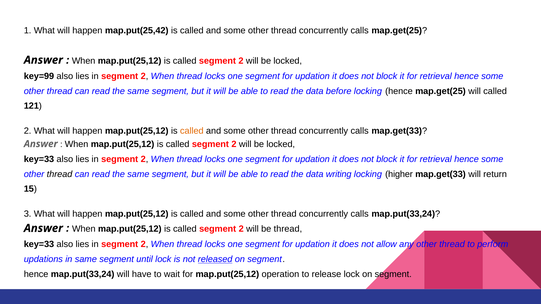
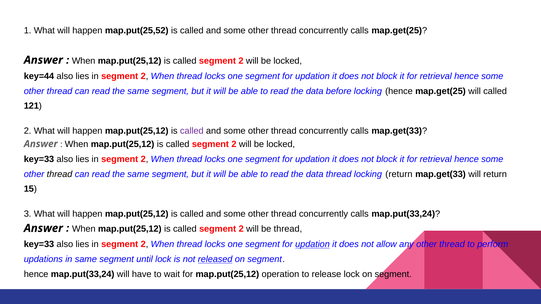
map.put(25,42: map.put(25,42 -> map.put(25,52 (137, 31)
key=99: key=99 -> key=44 (39, 76)
called colour: orange -> purple (192, 131)
data writing: writing -> thread (339, 174)
locking higher: higher -> return (399, 174)
updation underline: none -> present (313, 245)
